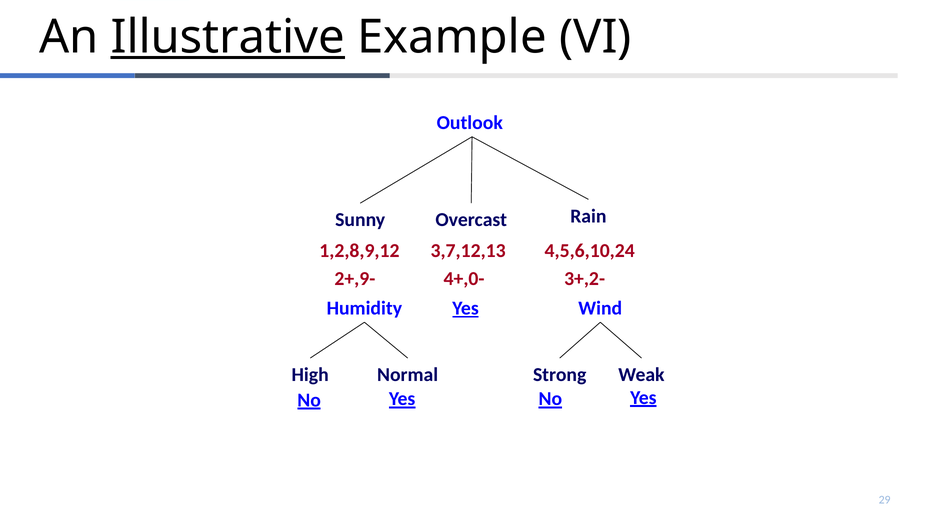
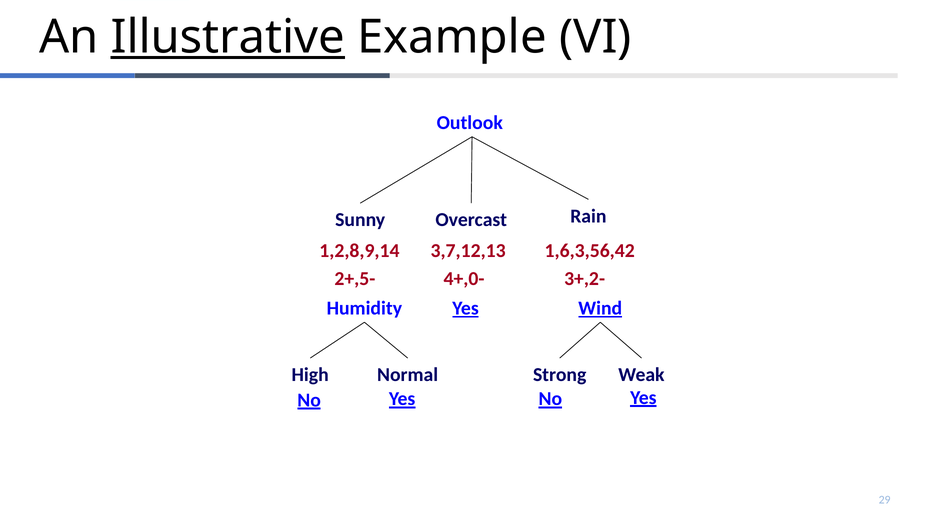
1,2,8,9,12: 1,2,8,9,12 -> 1,2,8,9,14 (359, 251)
4,5,6,10,24: 4,5,6,10,24 -> 1,6,3,56,42 (590, 251)
2+,9-: 2+,9- -> 2+,5- (355, 279)
Wind underline: none -> present (600, 309)
